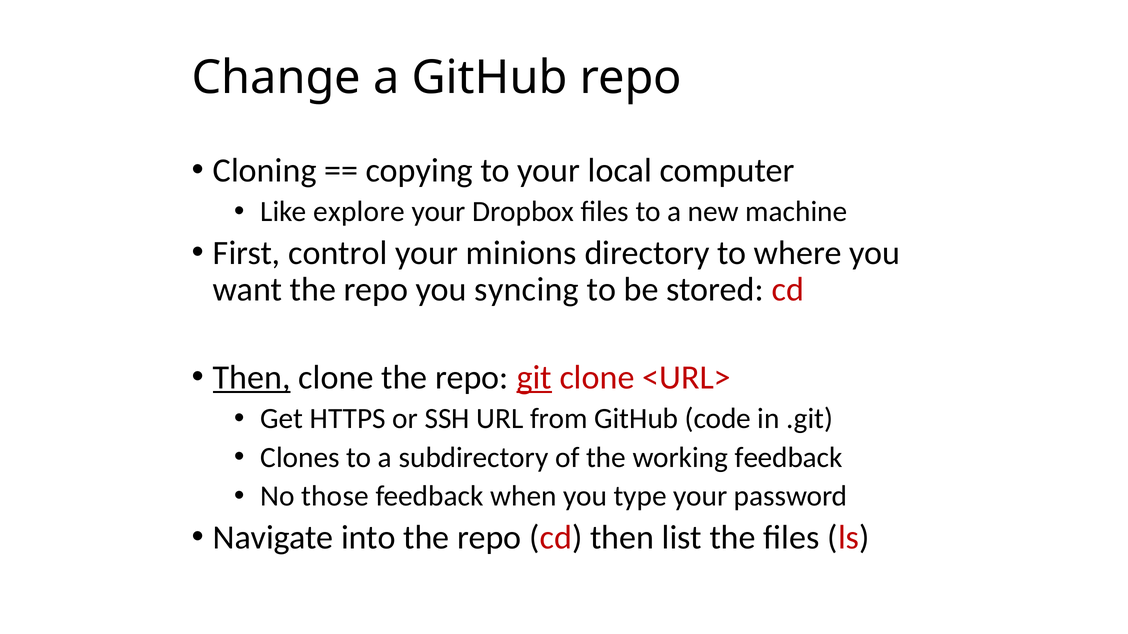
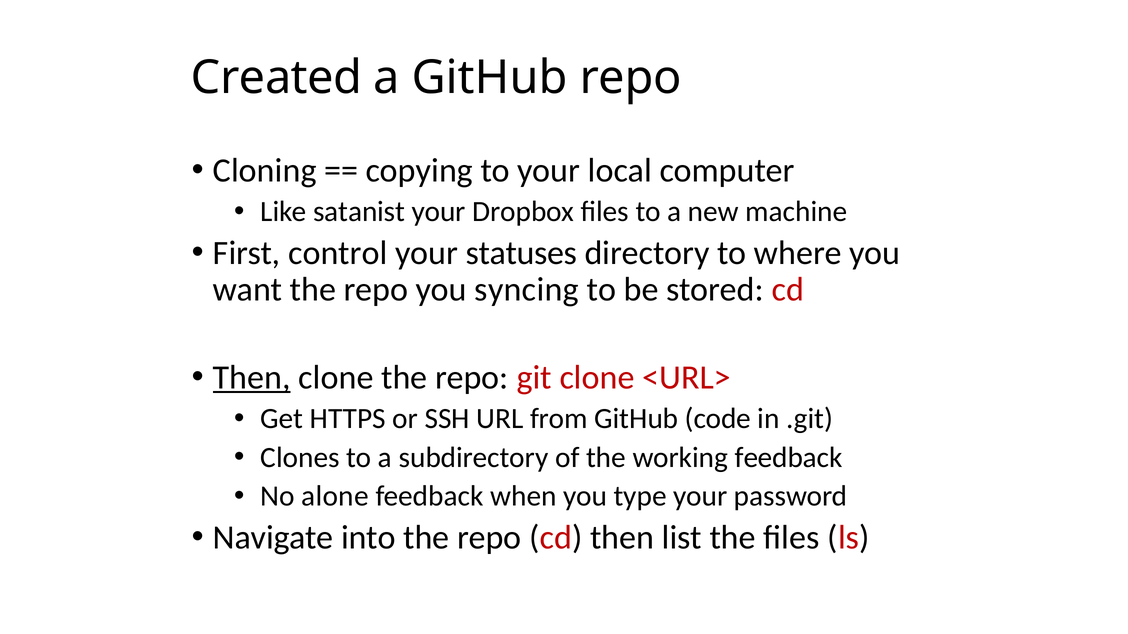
Change: Change -> Created (277, 78)
explore: explore -> satanist (359, 212)
minions: minions -> statuses (521, 253)
git underline: present -> none (534, 378)
those: those -> alone (335, 497)
